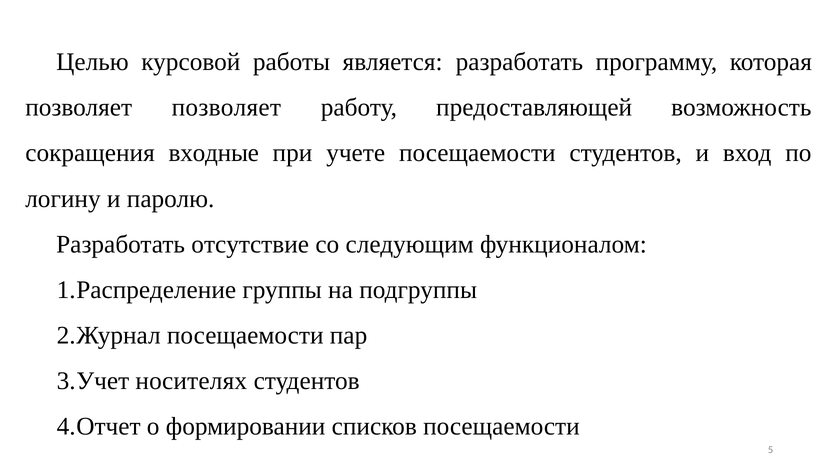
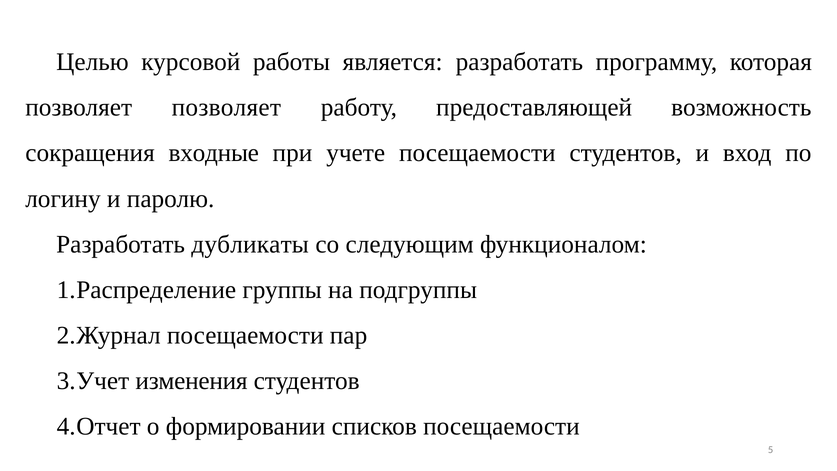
отсутствие: отсутствие -> дубликаты (250, 244)
носителях: носителях -> изменения (192, 381)
